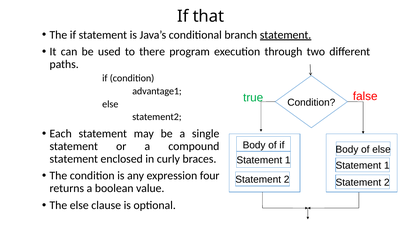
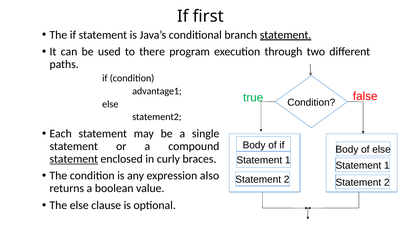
that: that -> first (208, 16)
statement underline: none -> present (74, 159)
four: four -> also (210, 175)
